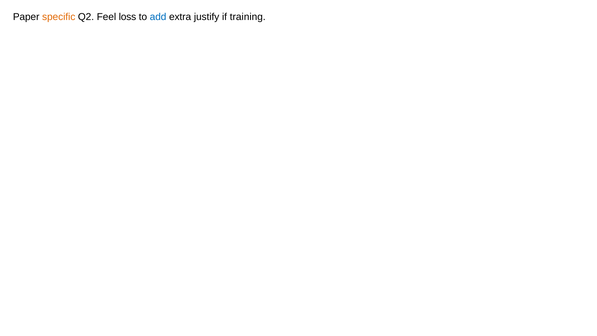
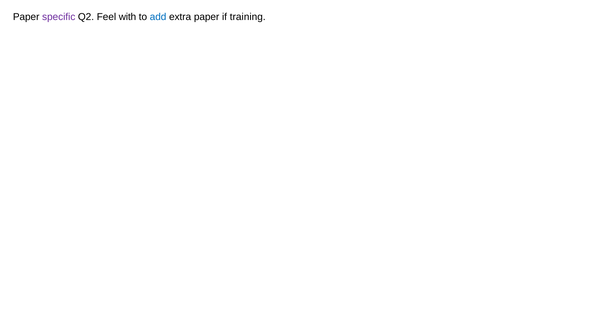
specific colour: orange -> purple (59, 17)
loss: loss -> with (127, 17)
extra justify: justify -> paper (207, 17)
